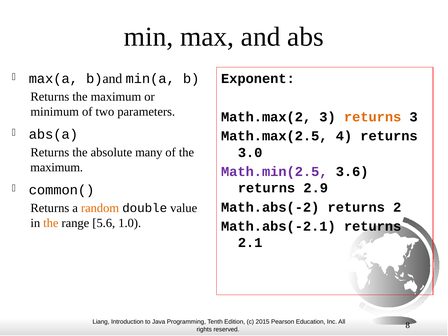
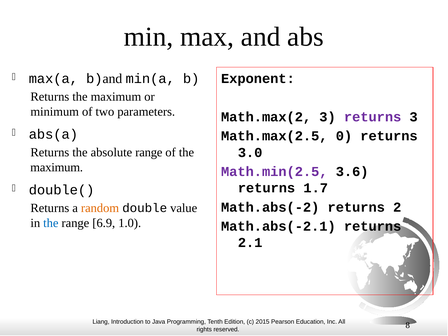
returns colour: orange -> purple (373, 117)
4: 4 -> 0 (344, 136)
absolute many: many -> range (149, 152)
2.9: 2.9 -> 1.7 (316, 188)
common(: common( -> double( (62, 190)
the colour: orange -> blue (51, 223)
5.6: 5.6 -> 6.9 (104, 223)
